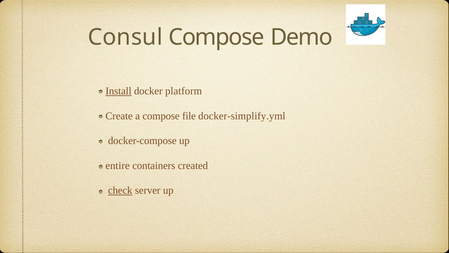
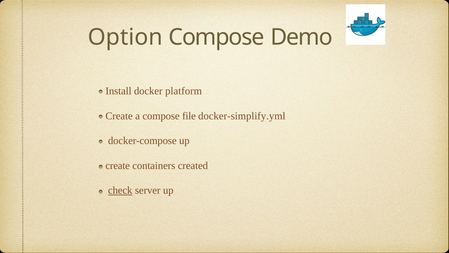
Consul: Consul -> Option (125, 37)
Install underline: present -> none (118, 91)
entire: entire -> create (118, 165)
